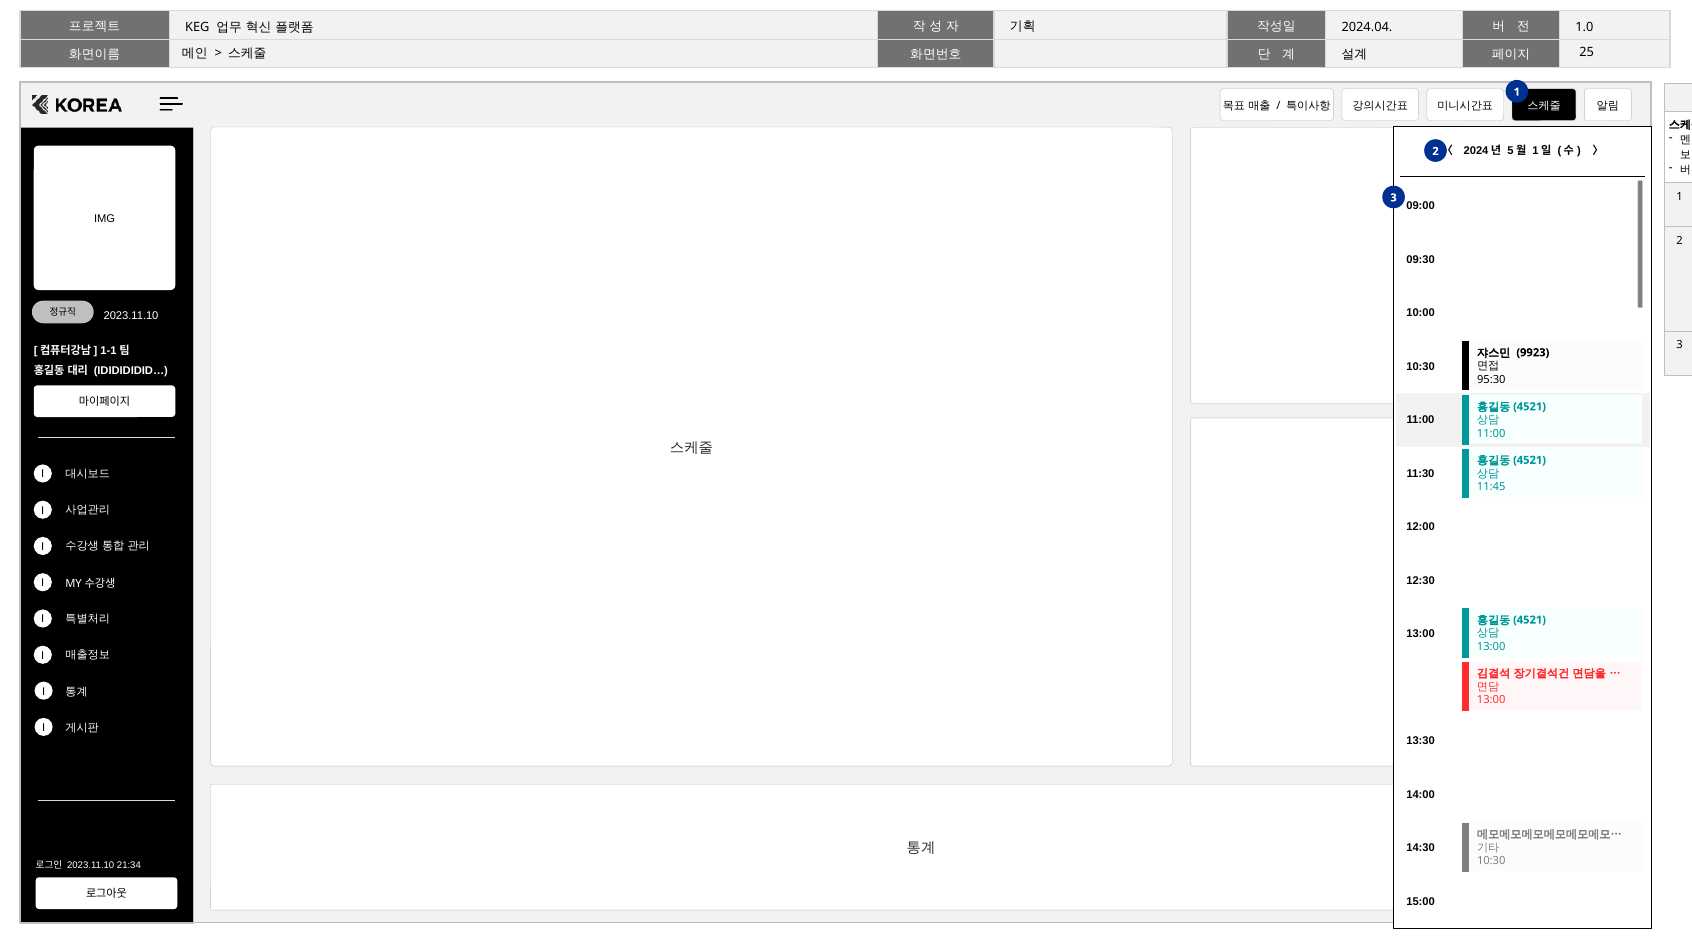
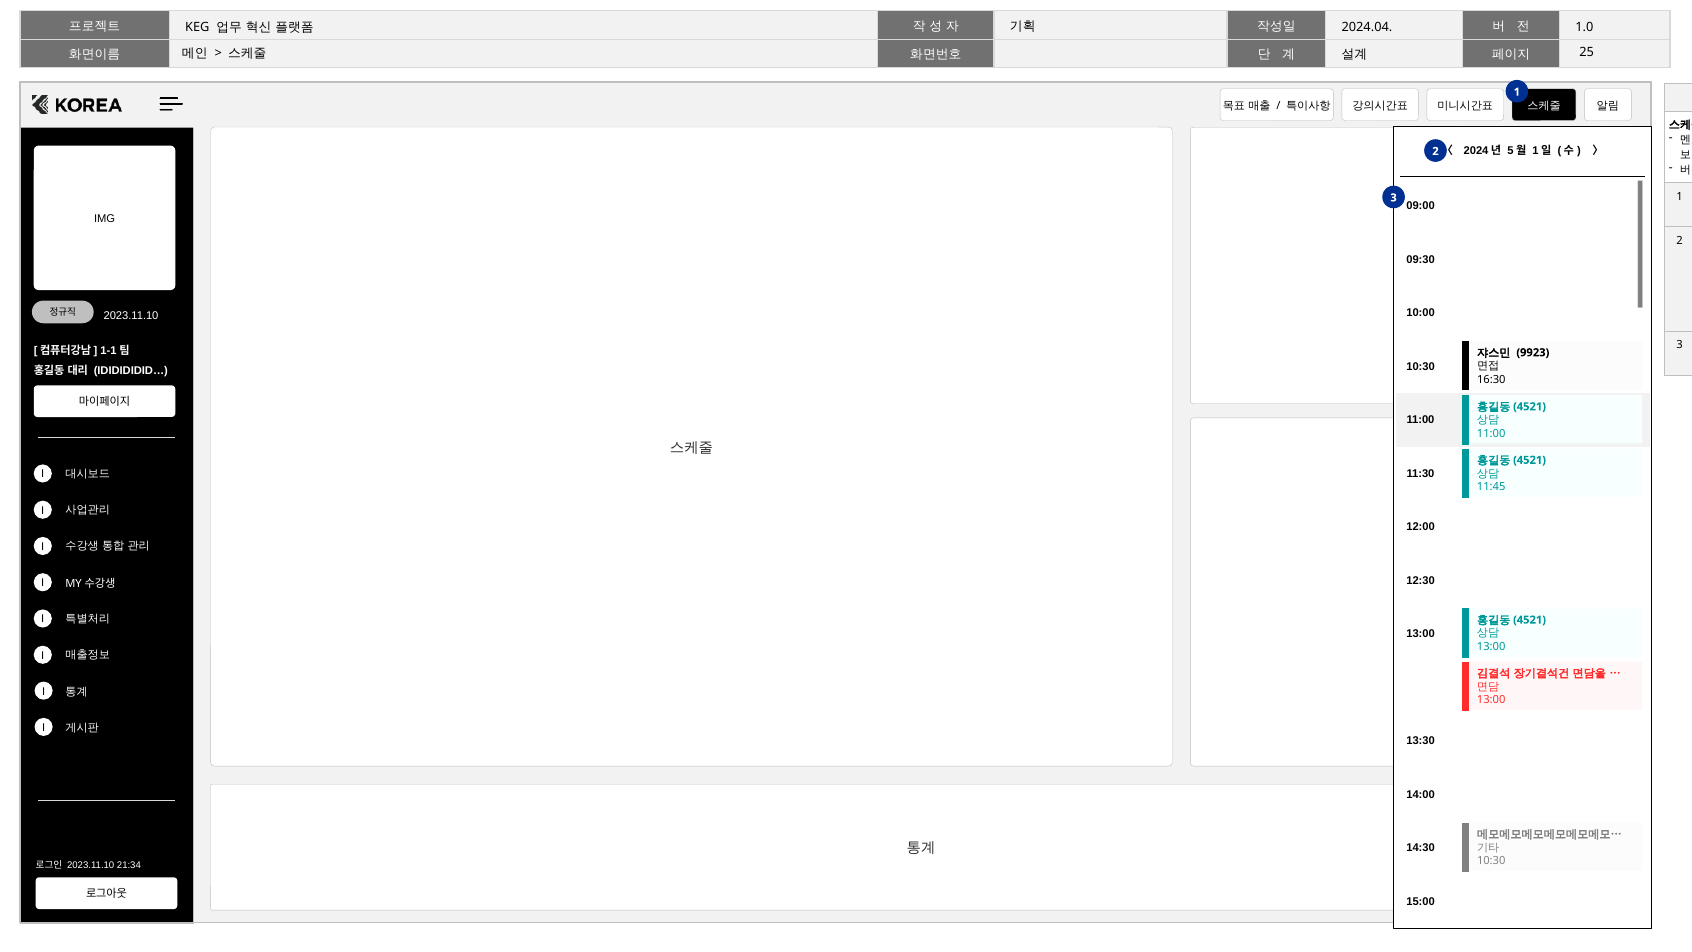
95:30: 95:30 -> 16:30 (1491, 379)
